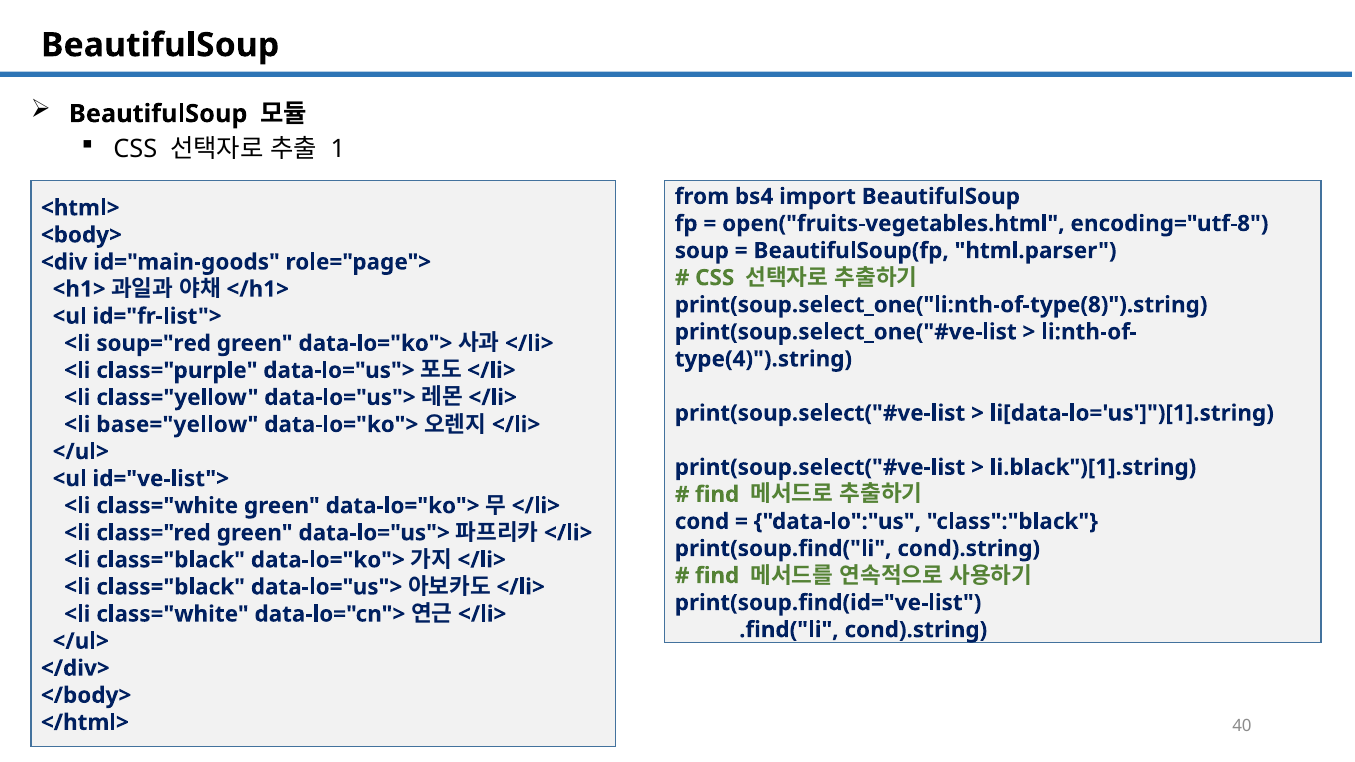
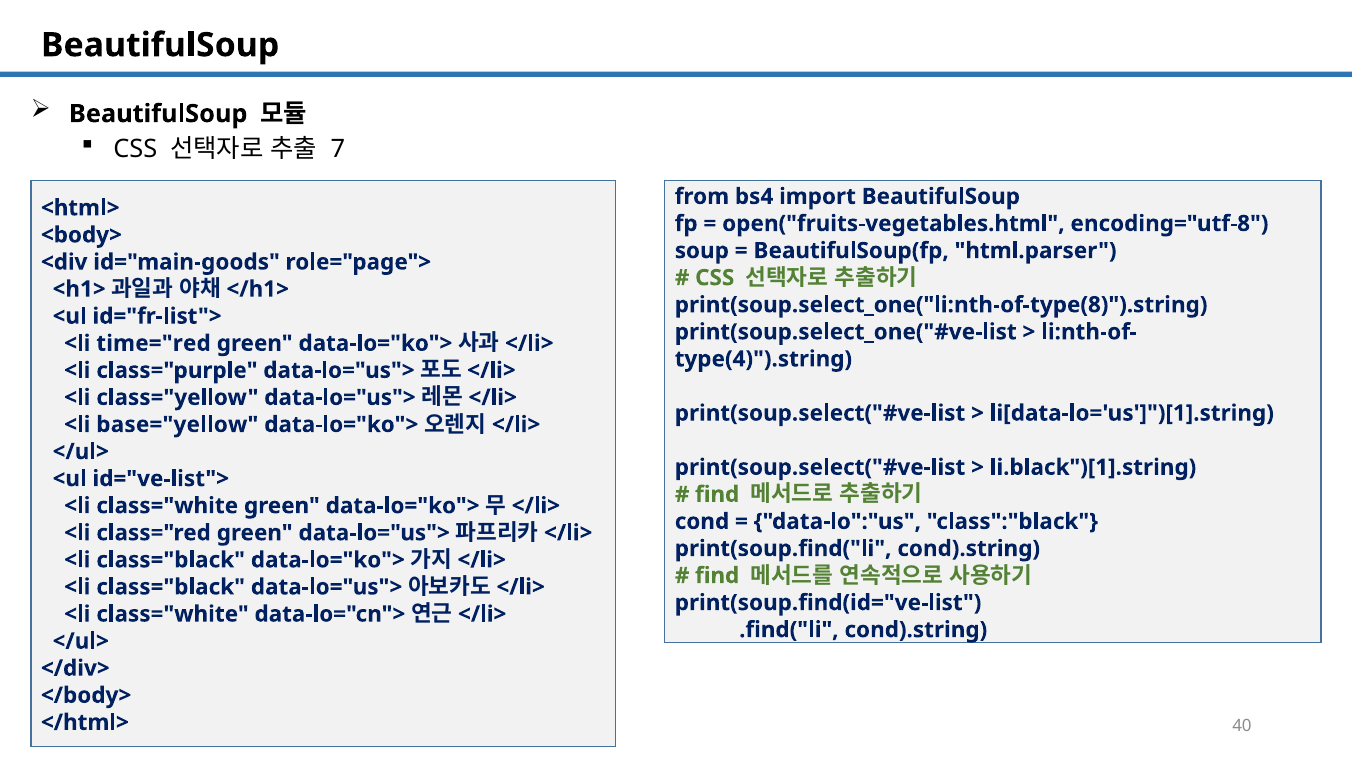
1: 1 -> 7 (338, 149)
soup="red: soup="red -> time="red (154, 343)
